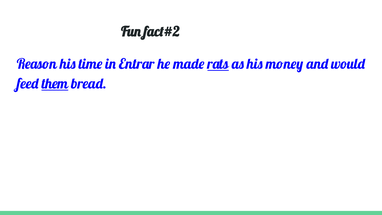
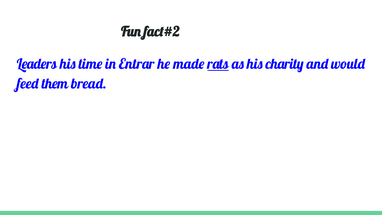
Reason: Reason -> Leaders (37, 64)
money: money -> charity (285, 64)
them underline: present -> none (55, 84)
